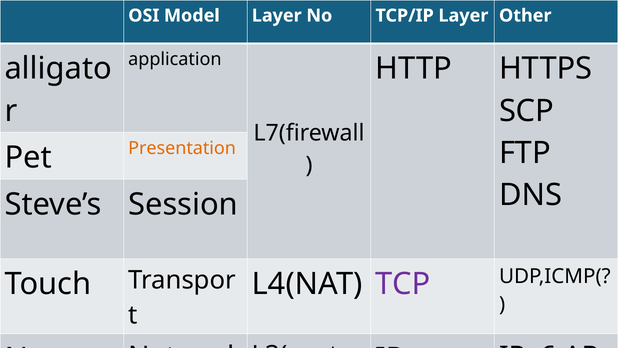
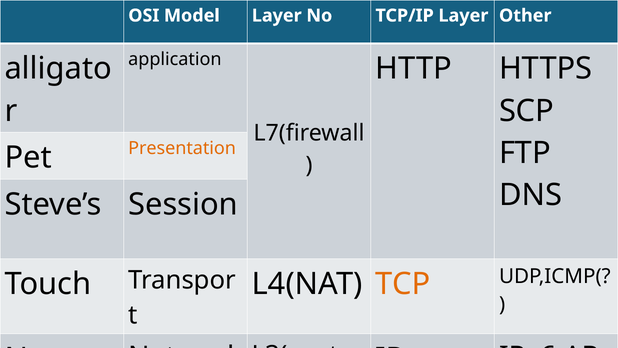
TCP colour: purple -> orange (403, 284)
